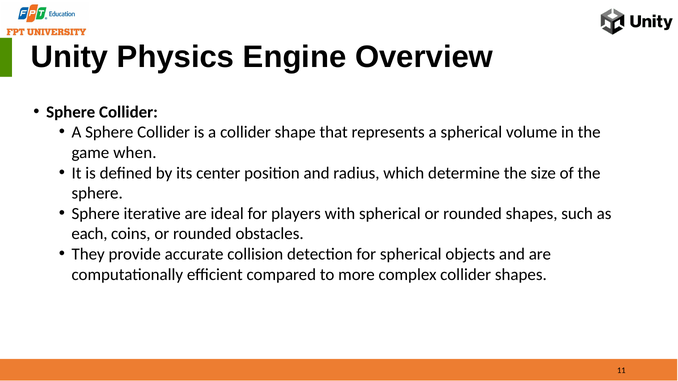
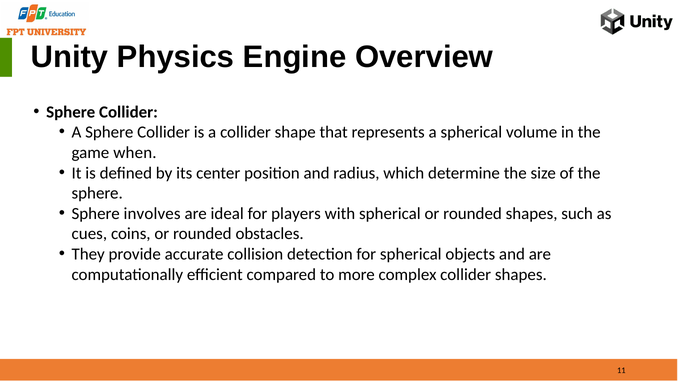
iterative: iterative -> involves (152, 214)
each: each -> cues (89, 234)
